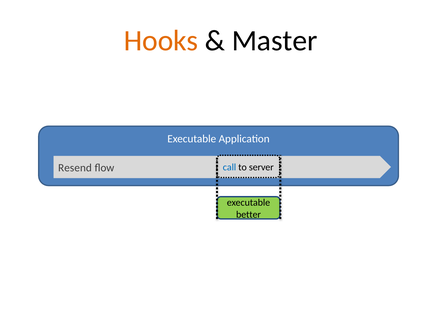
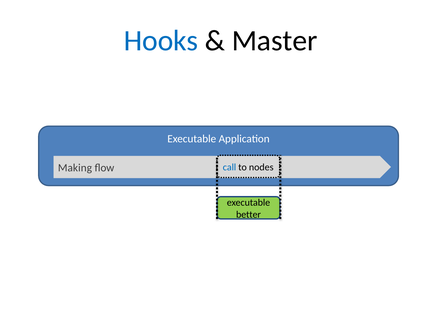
Hooks colour: orange -> blue (161, 41)
Resend: Resend -> Making (75, 168)
server: server -> nodes (261, 167)
